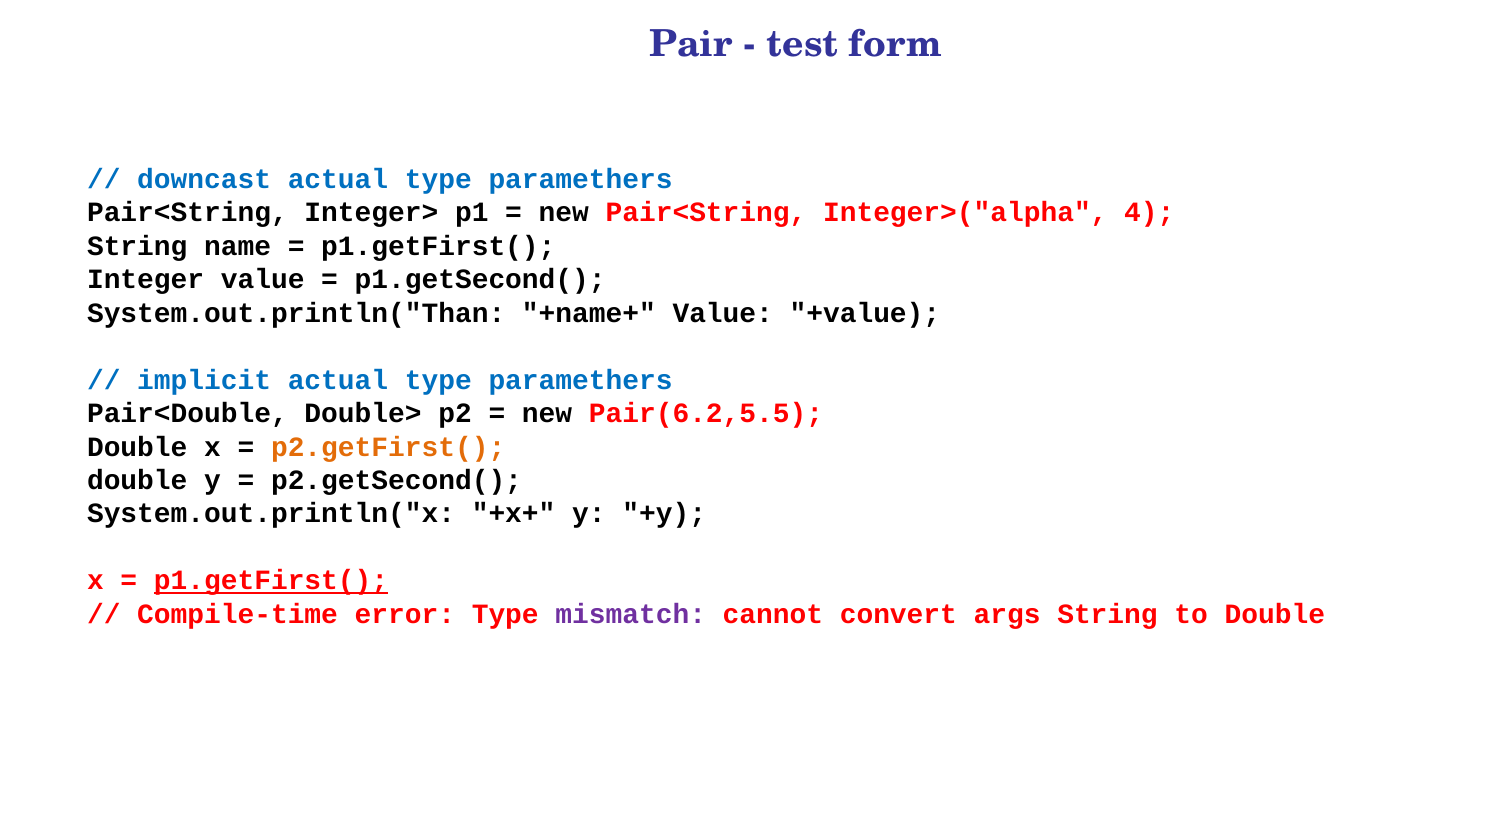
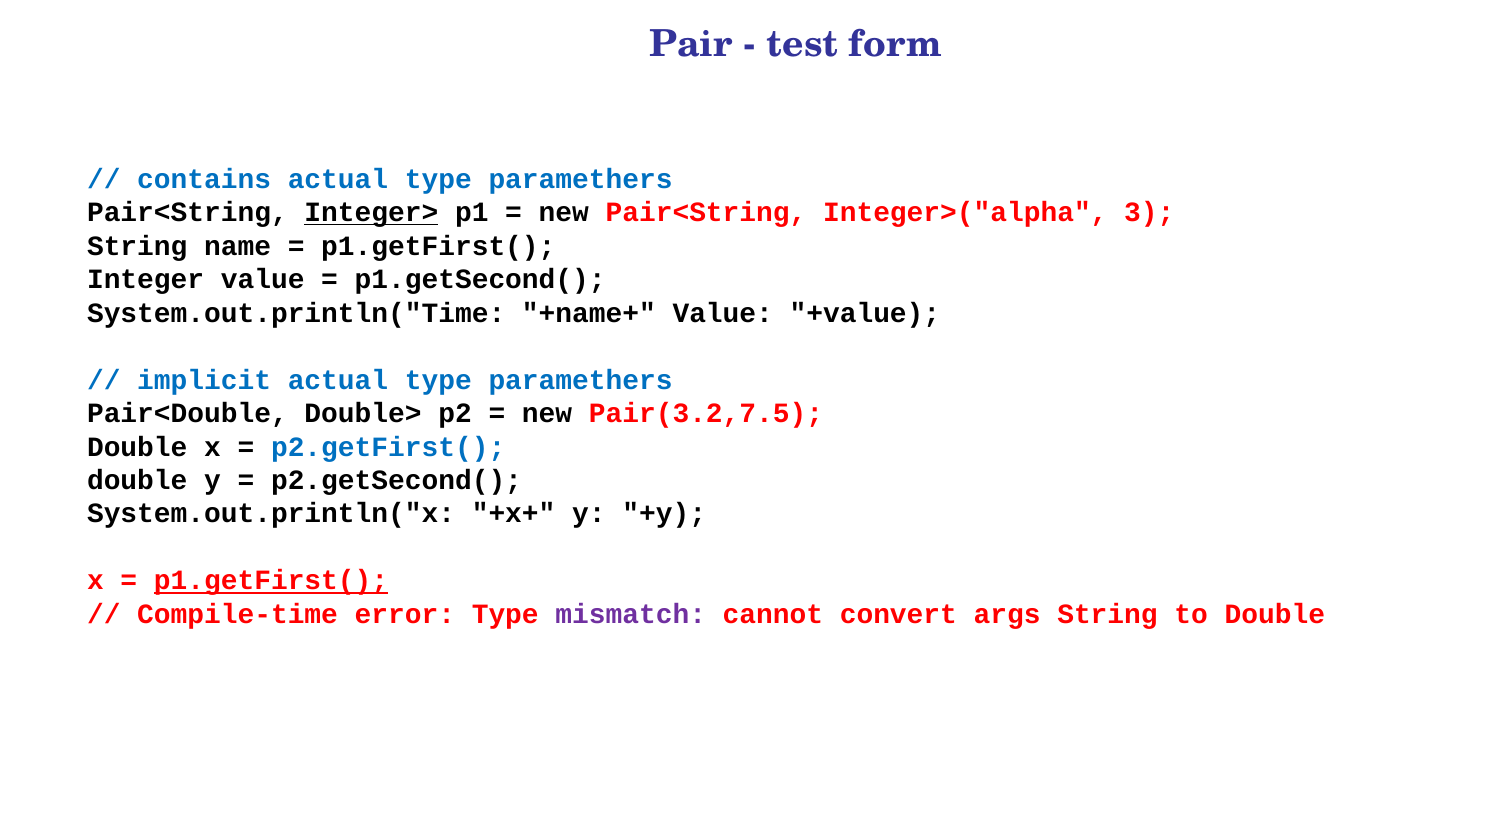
downcast: downcast -> contains (204, 179)
Integer> underline: none -> present (371, 212)
4: 4 -> 3 (1149, 212)
System.out.println("Than: System.out.println("Than -> System.out.println("Time (296, 313)
Pair(6.2,5.5: Pair(6.2,5.5 -> Pair(3.2,7.5 (706, 413)
p2.getFirst( colour: orange -> blue (388, 447)
